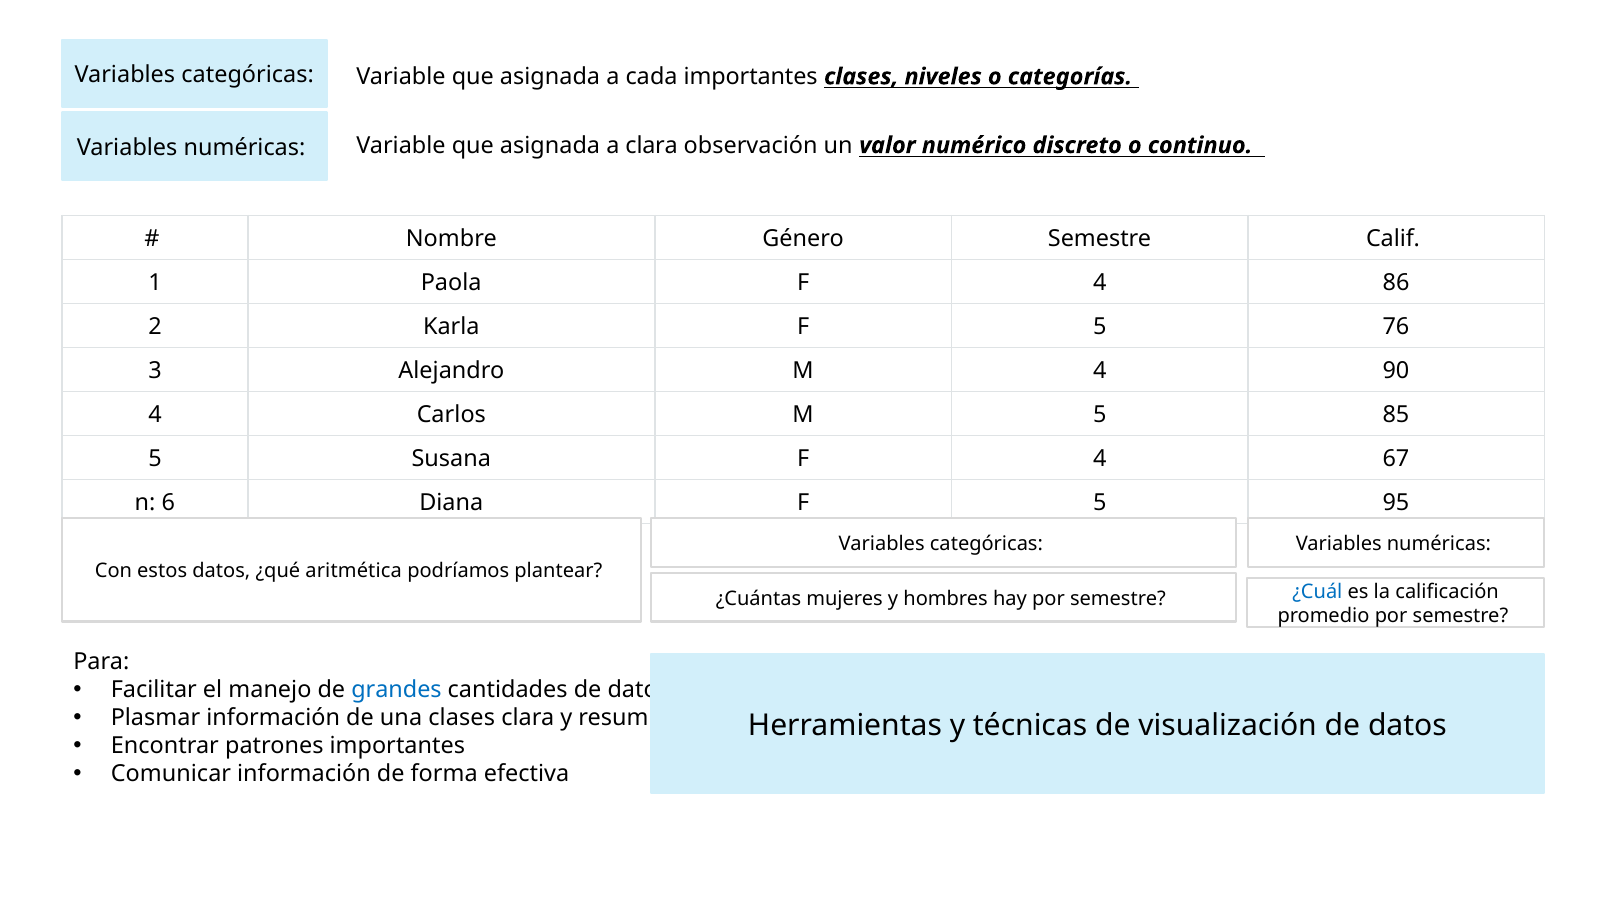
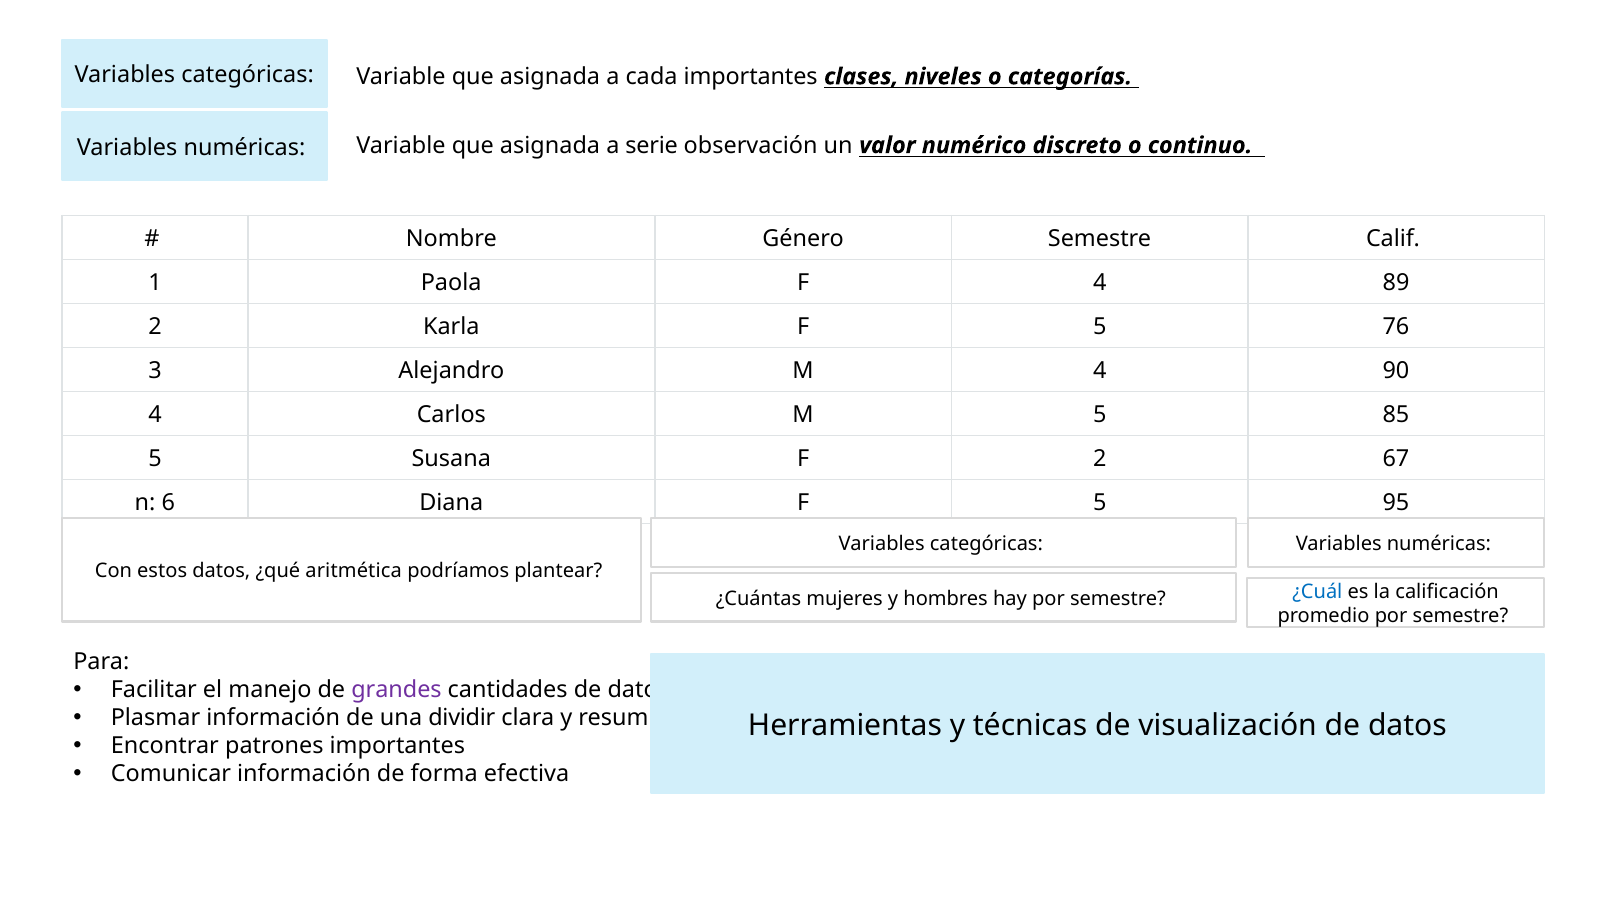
a clara: clara -> serie (652, 145)
86: 86 -> 89 (1396, 283)
Susana F 4: 4 -> 2 (1100, 459)
grandes colour: blue -> purple (397, 690)
una clases: clases -> dividir (462, 718)
